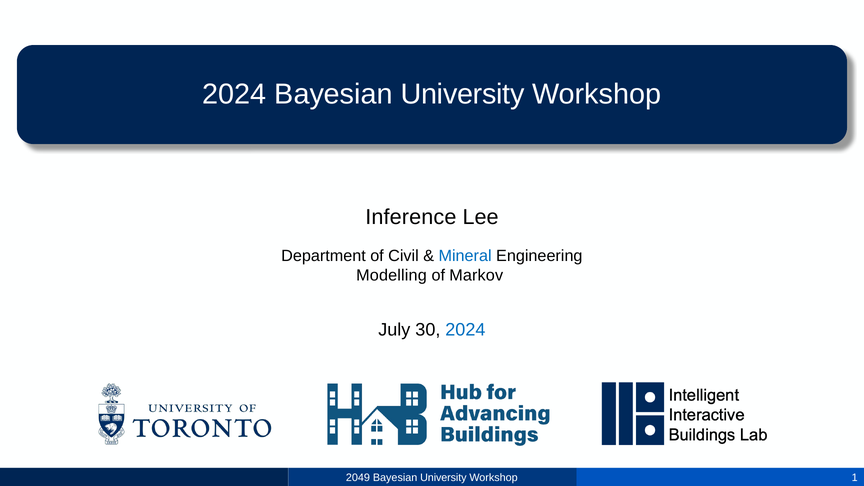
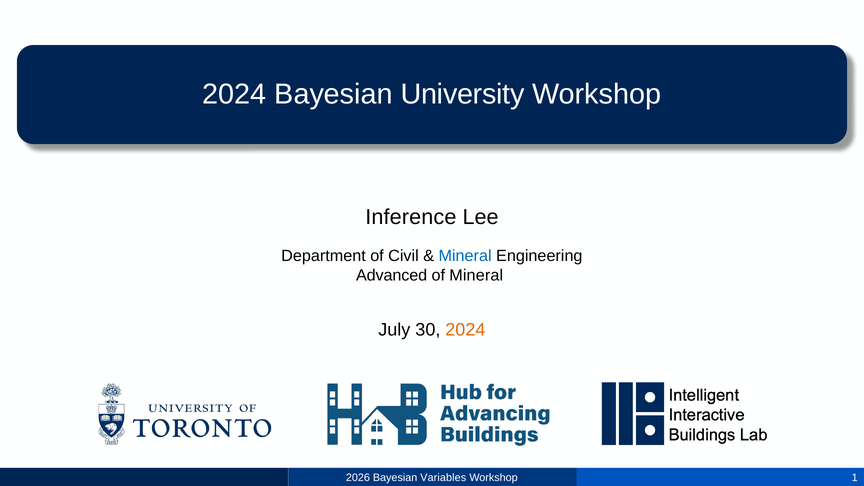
Modelling: Modelling -> Advanced (392, 275)
of Markov: Markov -> Mineral (476, 275)
2024 colour: blue -> orange (465, 330)
2049: 2049 -> 2026 (358, 478)
University: University -> Variables (443, 478)
